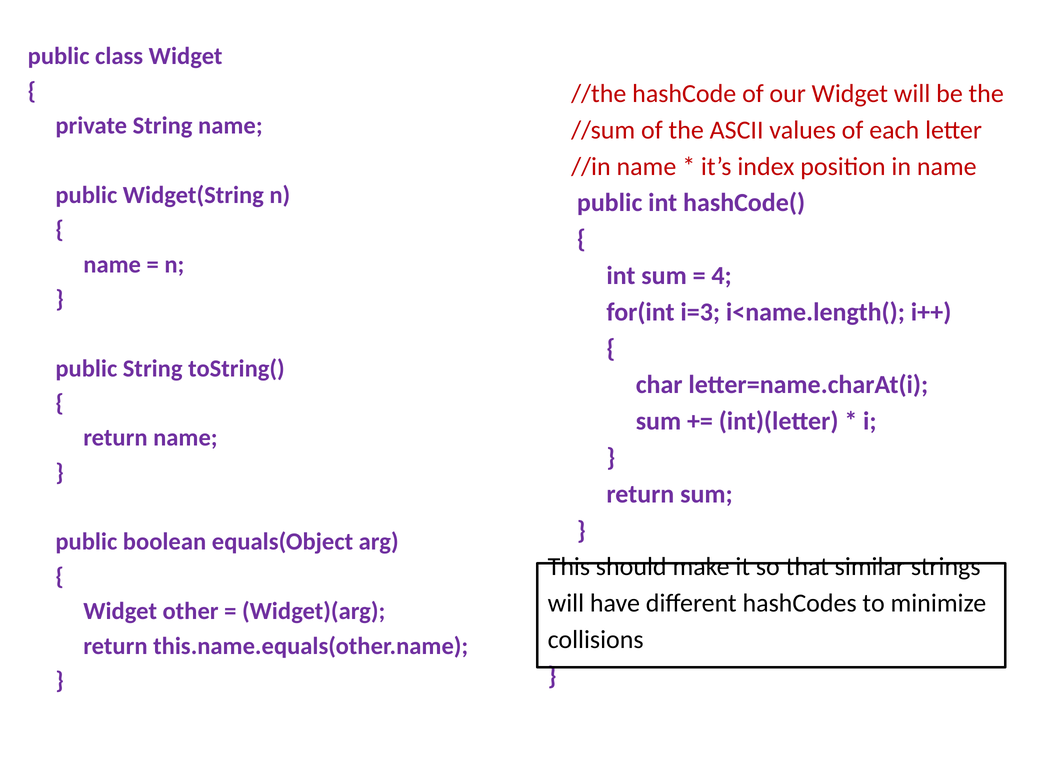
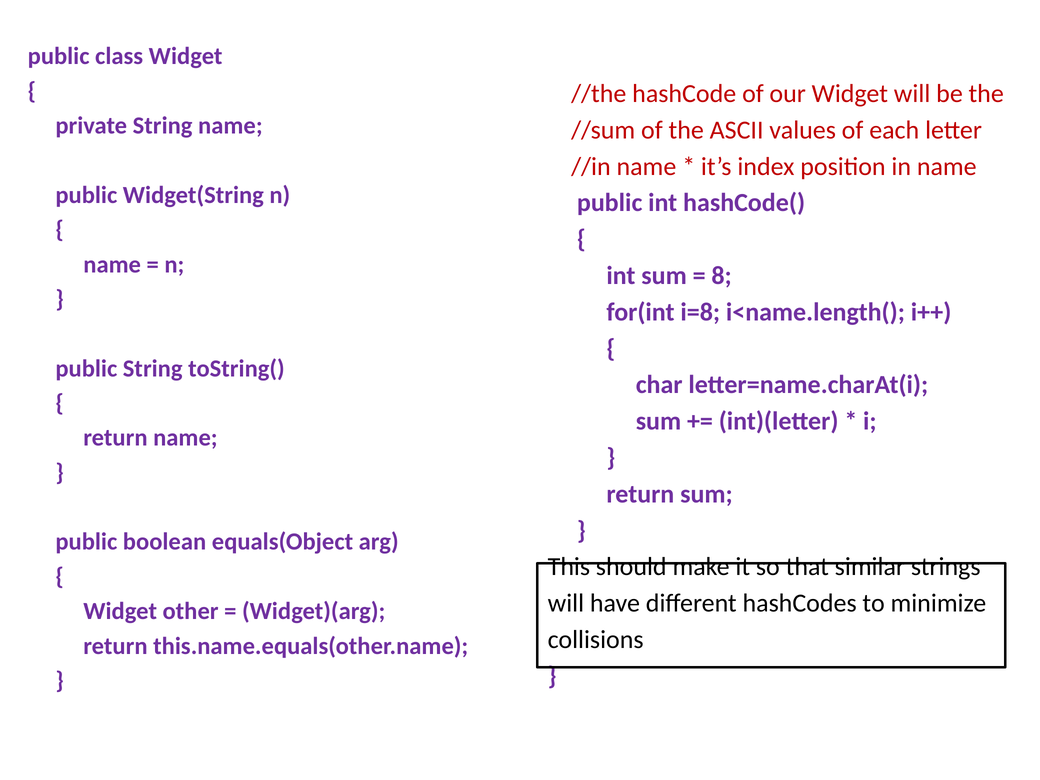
4: 4 -> 8 (722, 276)
i=3: i=3 -> i=8 (700, 312)
